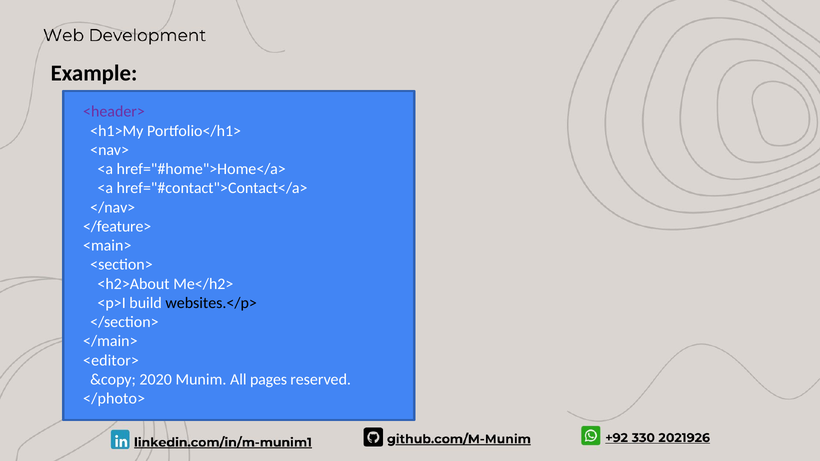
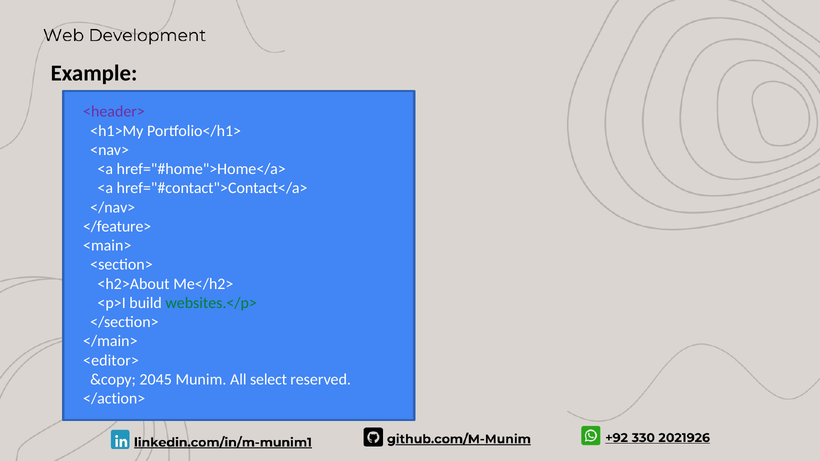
websites.</p> colour: black -> green (211, 303)
2020: 2020 -> 2045 (156, 380)
pages: pages -> select (269, 380)
</photo>: </photo> -> </action> (114, 399)
